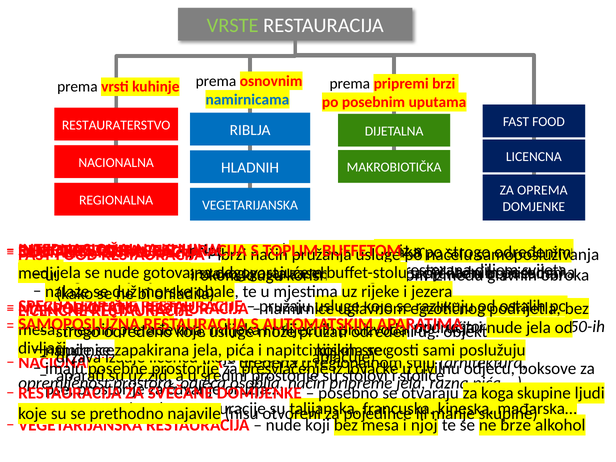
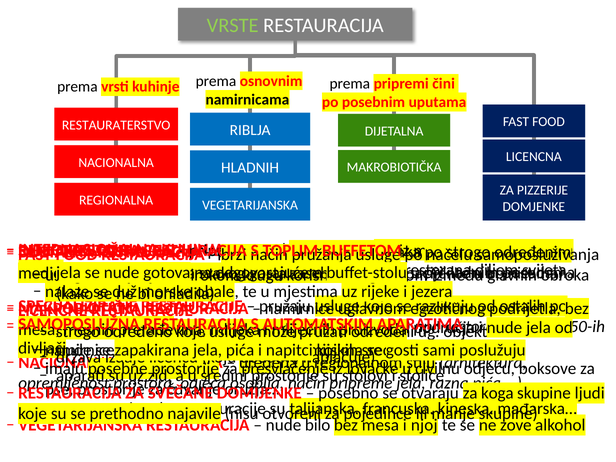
pripremi brzi: brzi -> čini (444, 84)
namirnicama colour: blue -> black (247, 99)
OPREMA: OPREMA -> PIZZERIJE (543, 190)
koji: koji -> bilo (318, 425)
brze: brze -> zove (516, 425)
